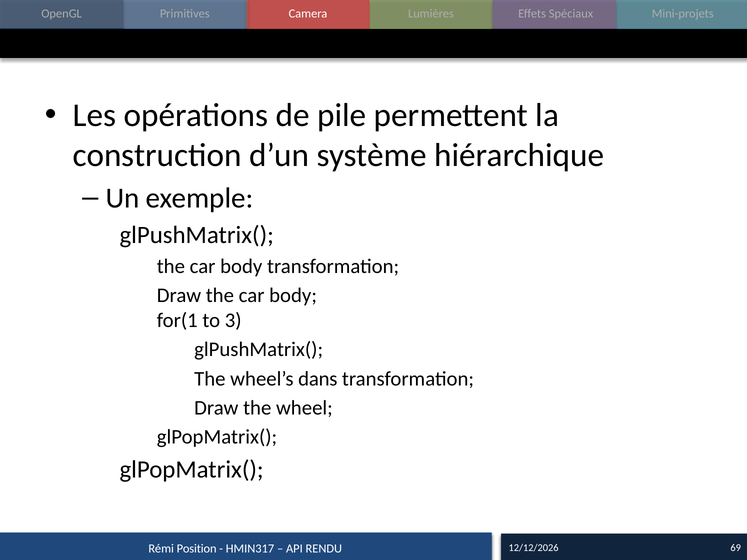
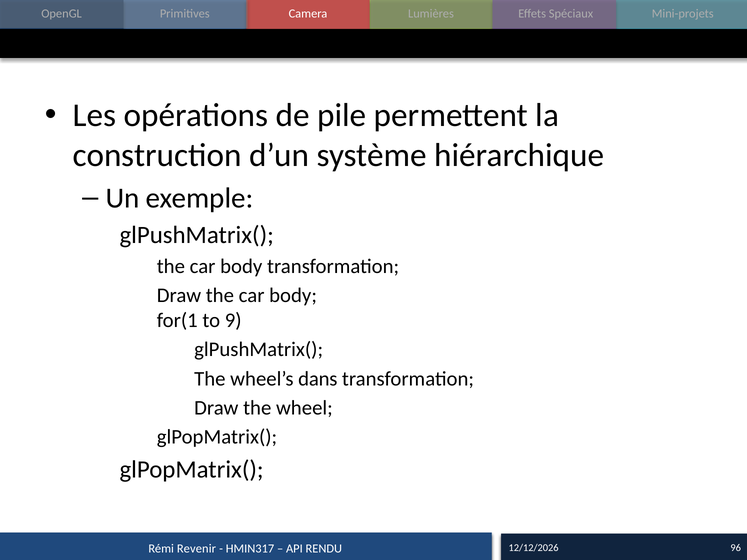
3: 3 -> 9 (233, 321)
Position: Position -> Revenir (196, 549)
69: 69 -> 96 (736, 548)
